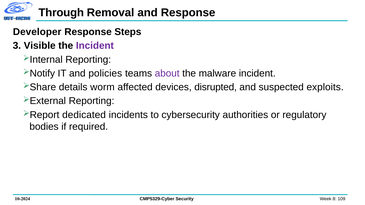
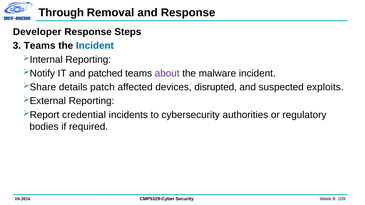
3 Visible: Visible -> Teams (40, 46)
Incident colour: purple -> blue (95, 46)
policies: policies -> patched (105, 73)
worm: worm -> patch (102, 87)
dedicated: dedicated -> credential (84, 115)
